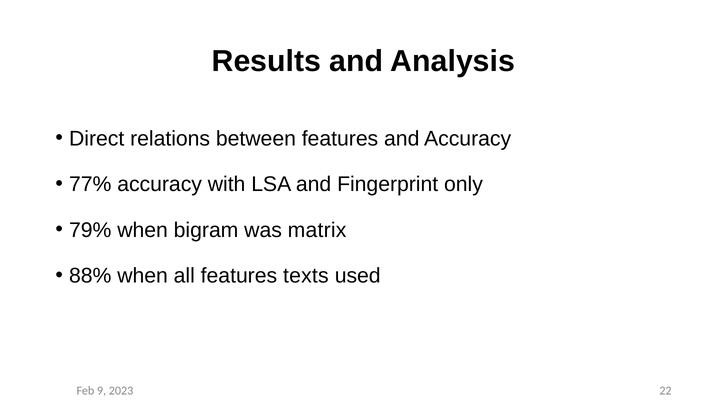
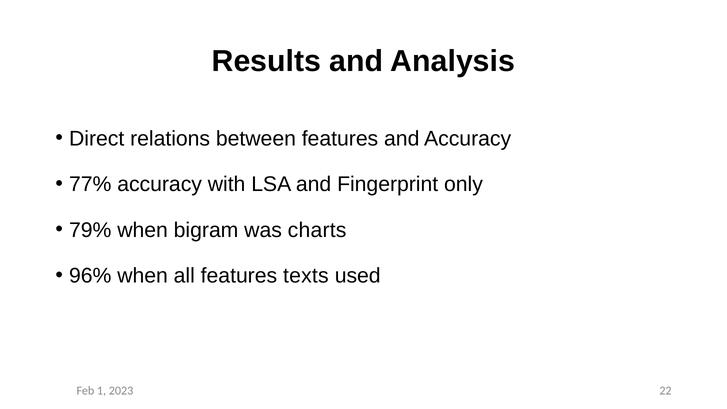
matrix: matrix -> charts (317, 230)
88%: 88% -> 96% (90, 276)
9: 9 -> 1 (102, 391)
